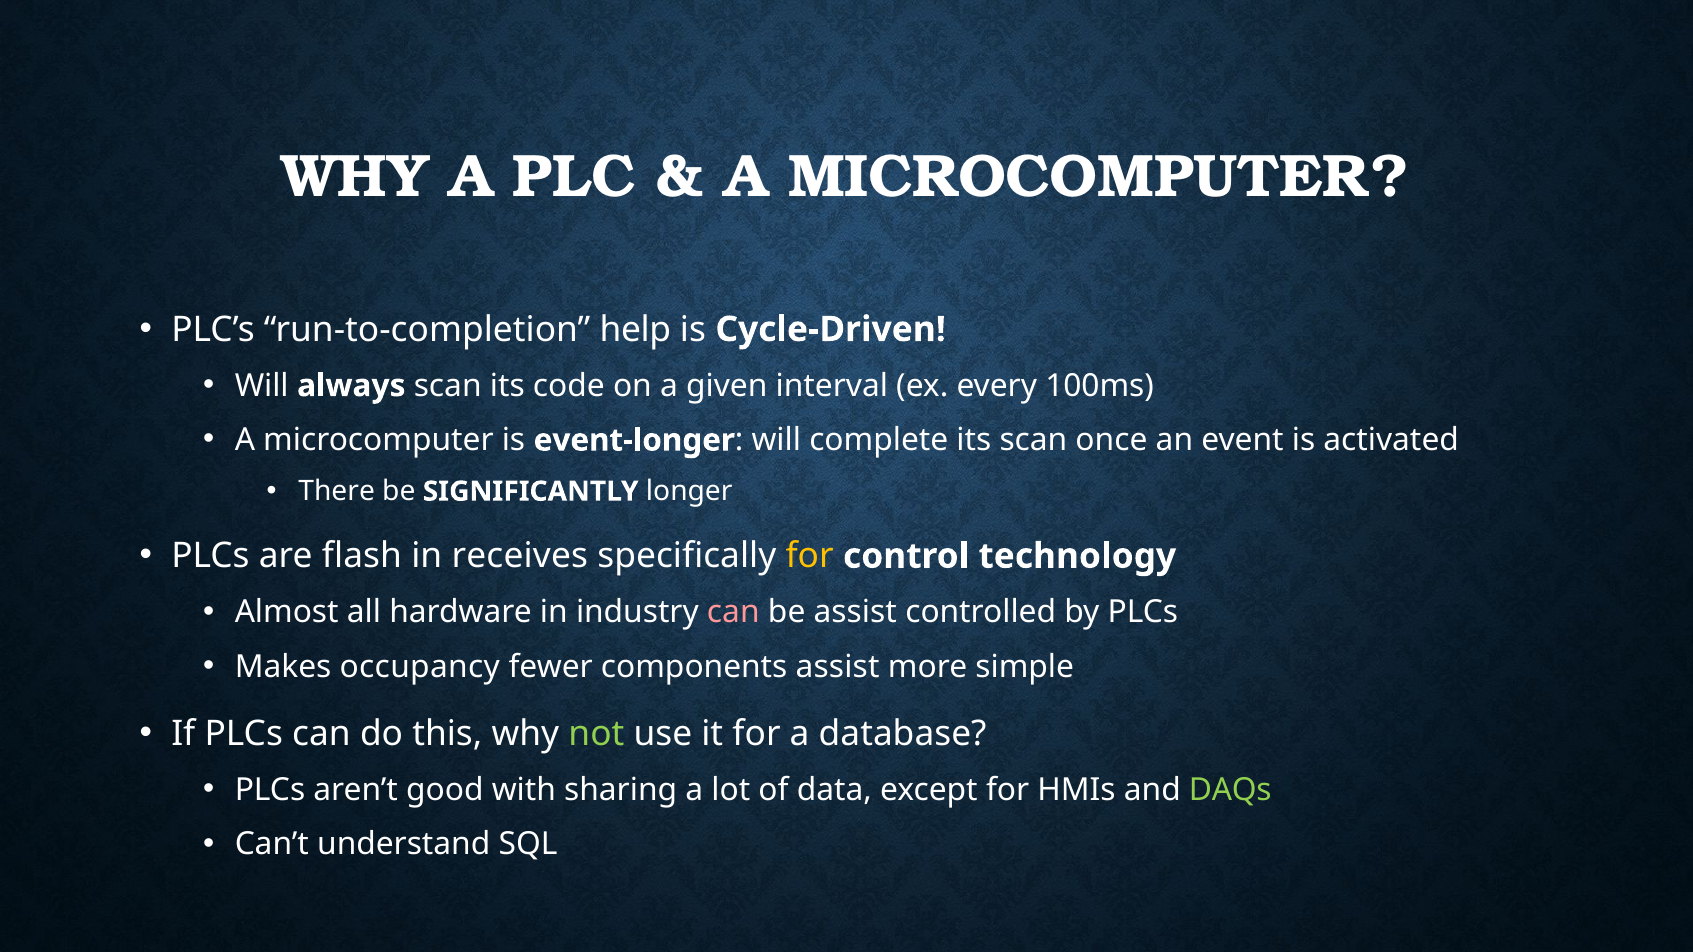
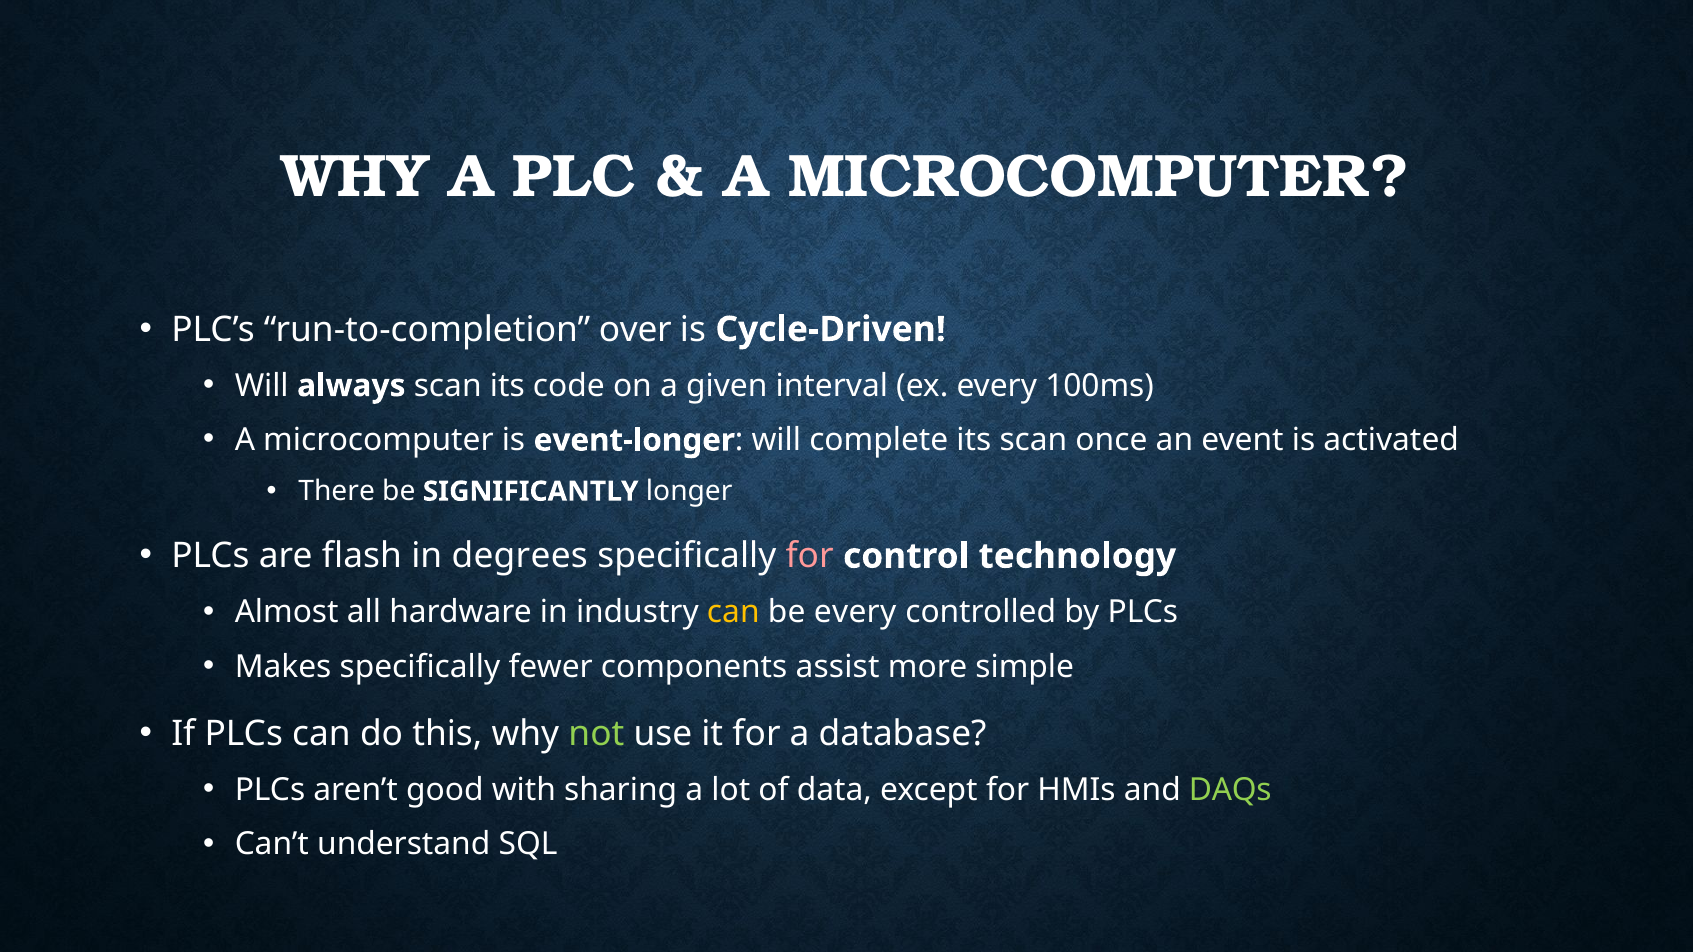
help: help -> over (635, 329)
receives: receives -> degrees (520, 556)
for colour: yellow -> pink (810, 556)
can colour: pink -> yellow (733, 613)
be assist: assist -> every (855, 613)
Makes occupancy: occupancy -> specifically (420, 667)
